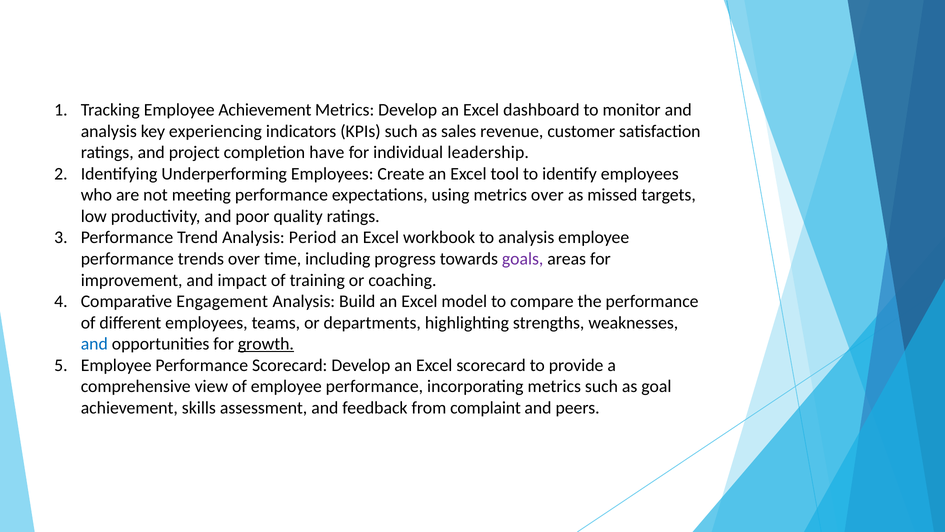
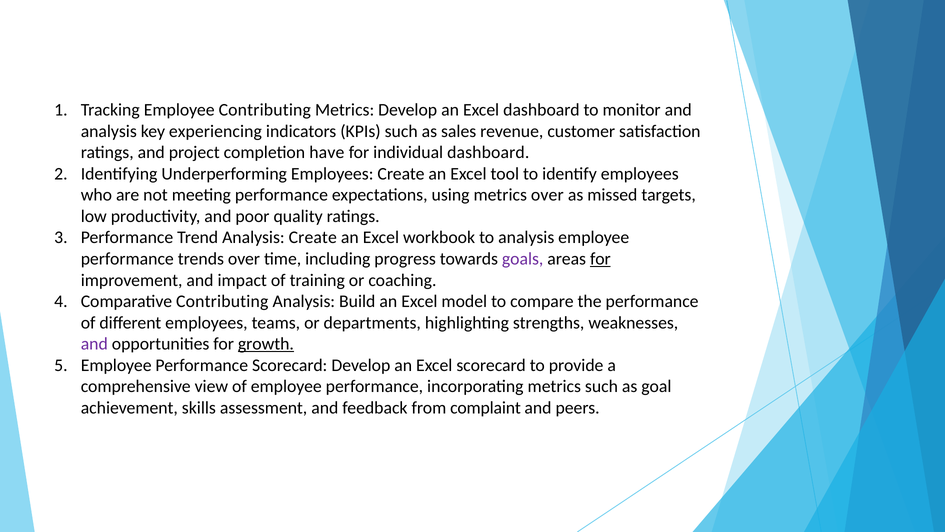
Employee Achievement: Achievement -> Contributing (265, 110)
individual leadership: leadership -> dashboard (488, 152)
Analysis Period: Period -> Create (313, 237)
for underline: none -> present (600, 259)
Comparative Engagement: Engagement -> Contributing (222, 301)
and colour: blue -> purple (94, 344)
